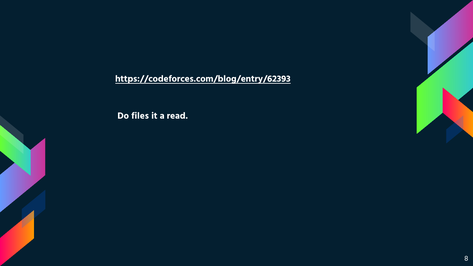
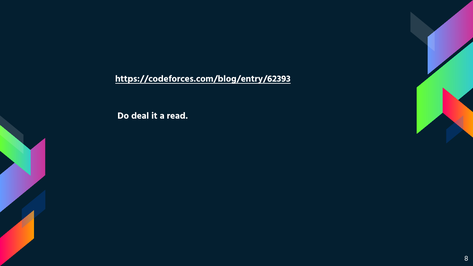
files: files -> deal (140, 116)
